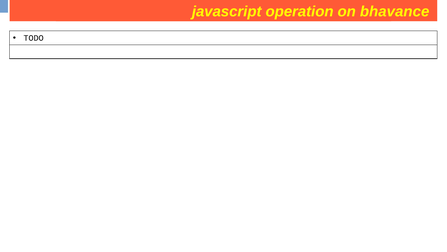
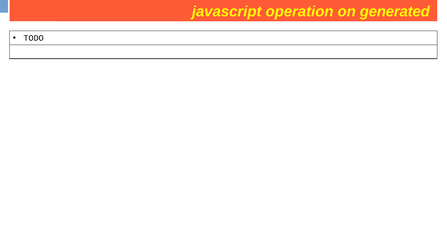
bhavance: bhavance -> generated (395, 12)
